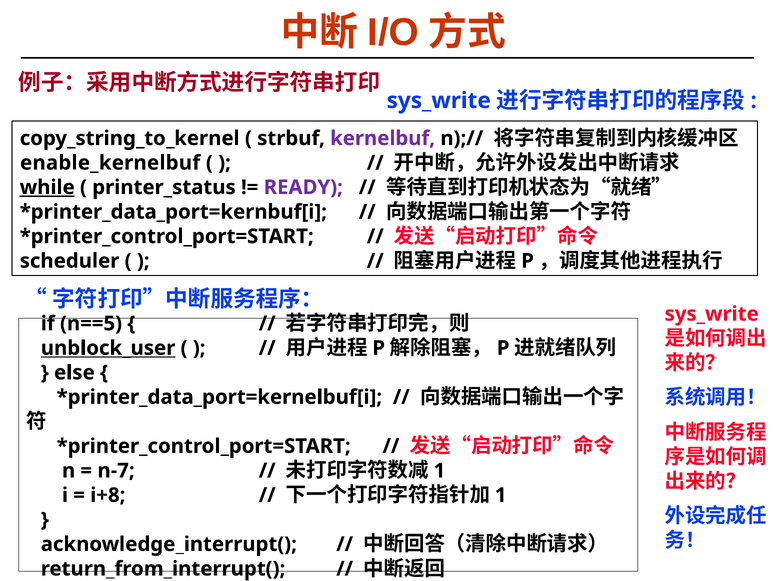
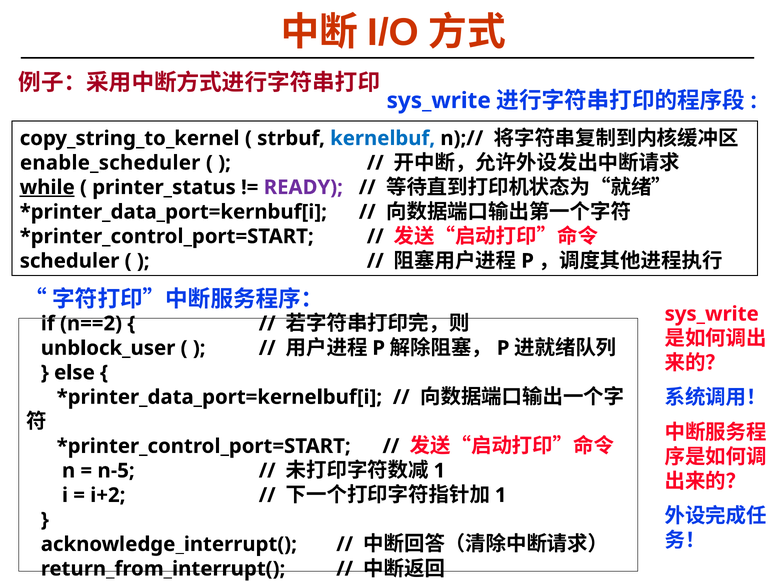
kernelbuf colour: purple -> blue (383, 138)
enable_kernelbuf: enable_kernelbuf -> enable_scheduler (110, 163)
n==5: n==5 -> n==2 (91, 324)
unblock_user underline: present -> none (108, 348)
n-7: n-7 -> n-5 (116, 471)
i+8: i+8 -> i+2 (108, 495)
